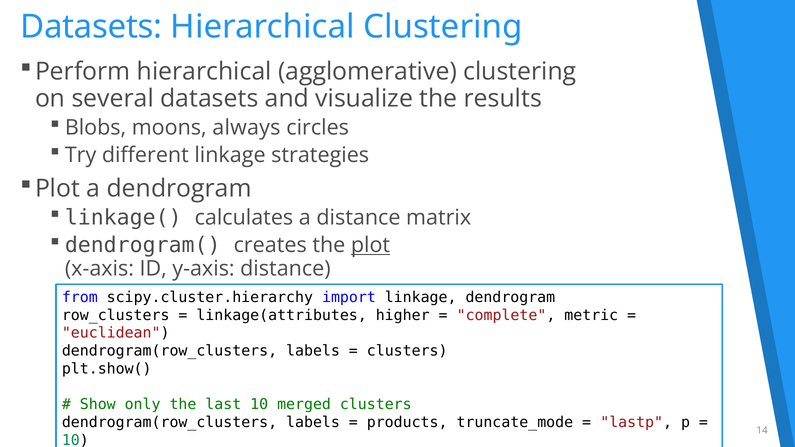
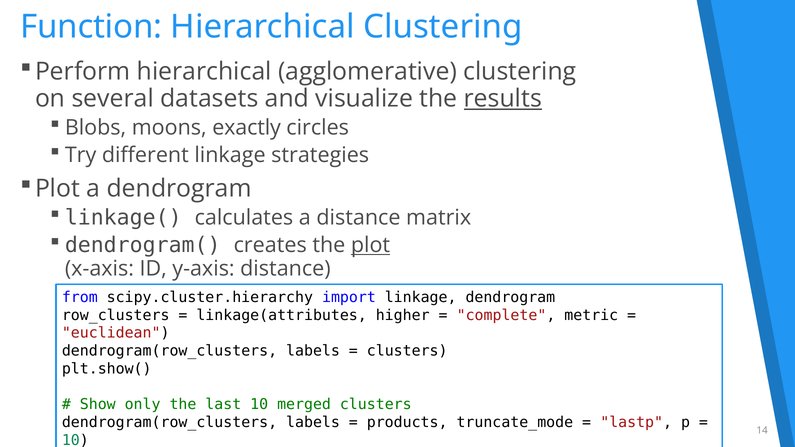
Datasets: Datasets -> Function (91, 27)
results underline: none -> present (503, 99)
always: always -> exactly (247, 128)
